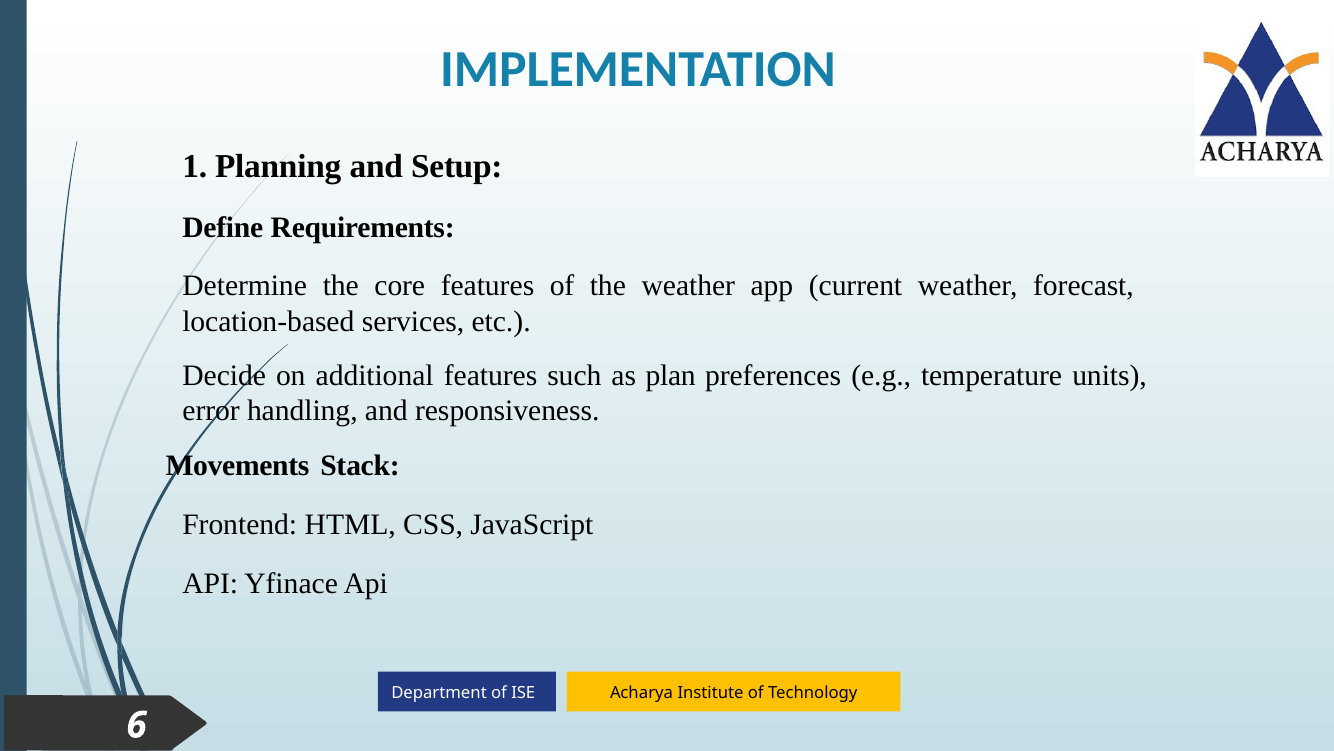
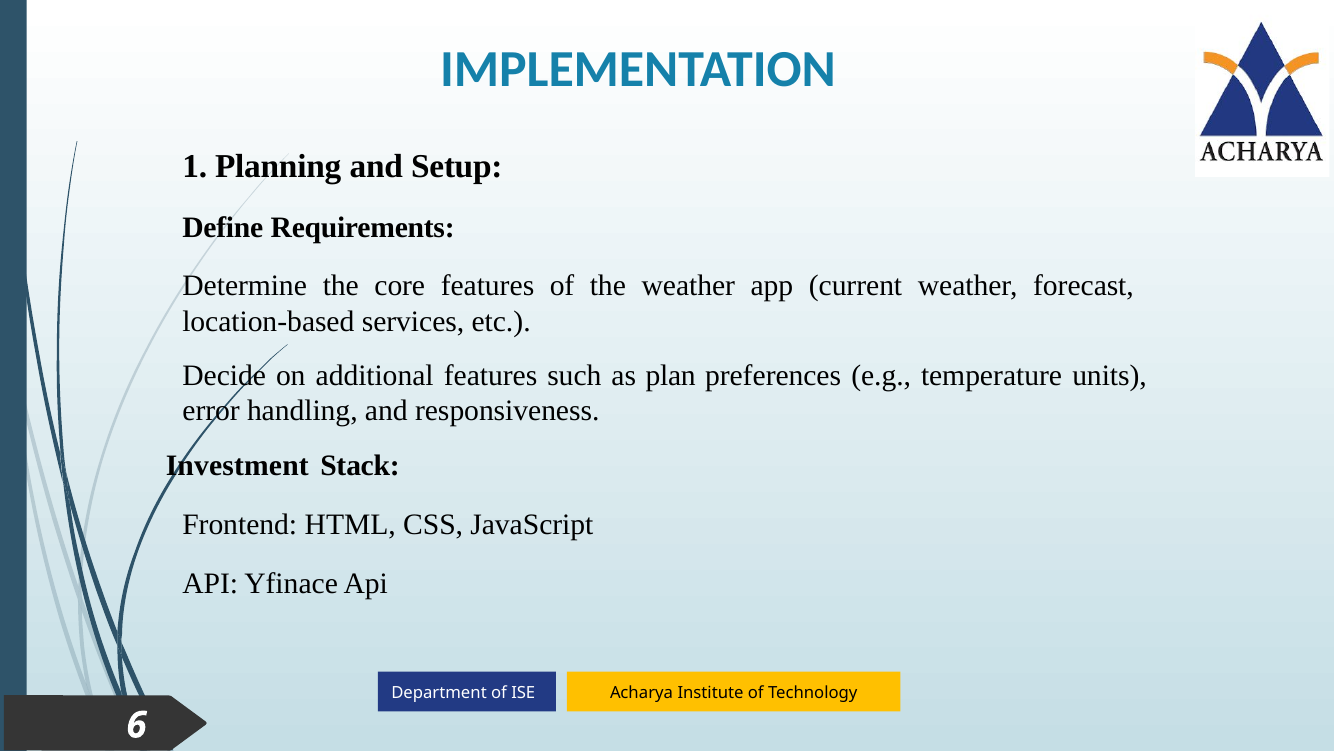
Movements: Movements -> Investment (237, 466)
